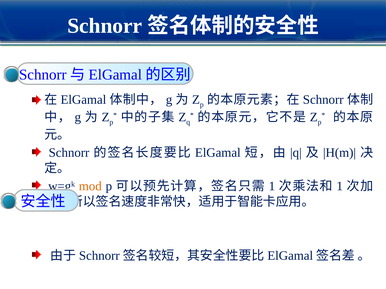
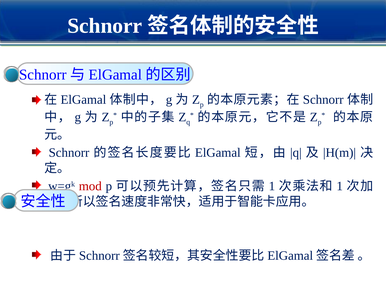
mod colour: orange -> red (90, 186)
